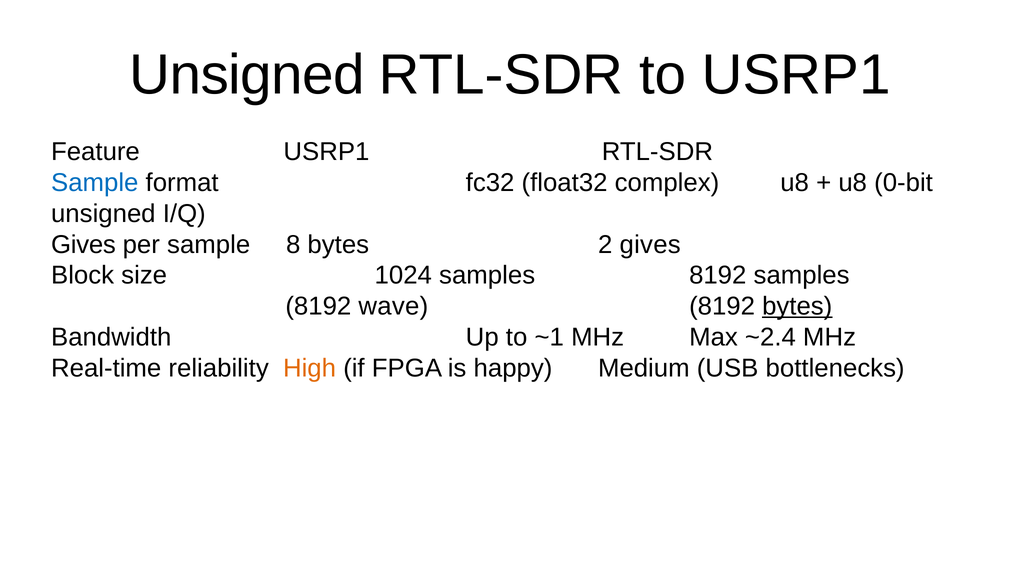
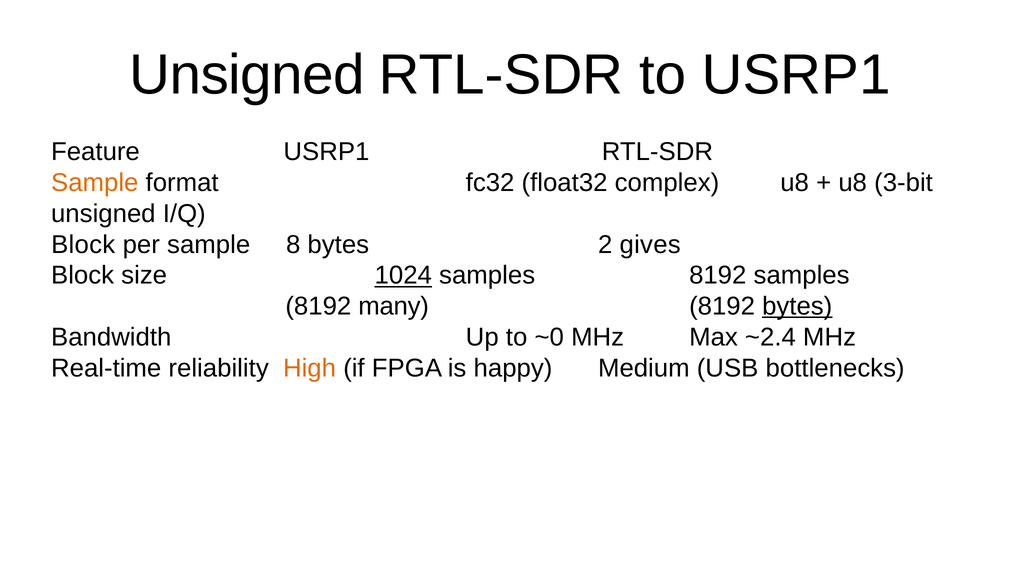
Sample colour: blue -> orange (95, 183)
0-bit: 0-bit -> 3-bit (904, 183)
Gives: Gives -> Block (83, 244)
1024 underline: none -> present (403, 275)
wave: wave -> many (394, 306)
~1: ~1 -> ~0 (549, 337)
